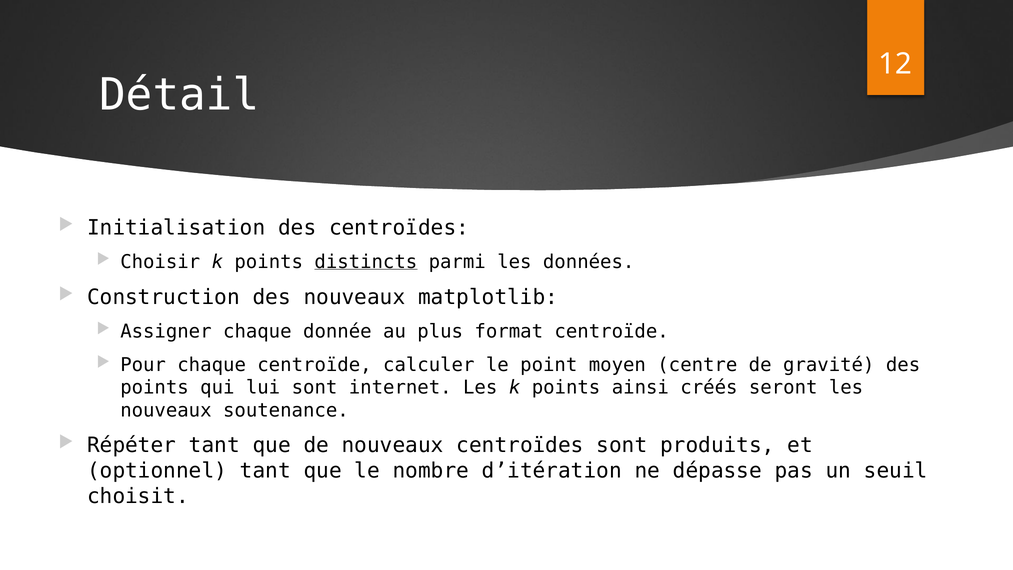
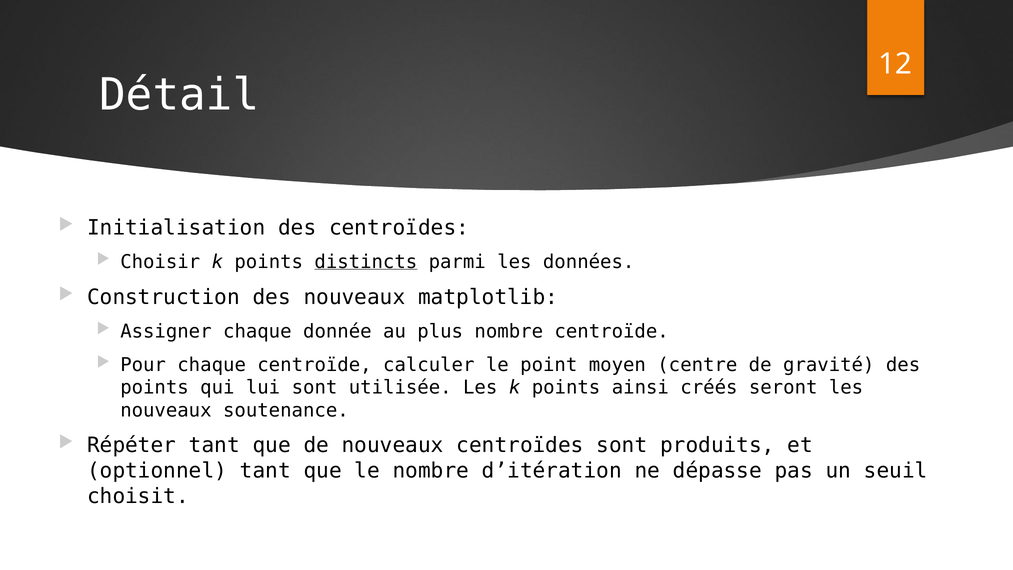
plus format: format -> nombre (509, 331)
internet: internet -> utilisée (400, 388)
